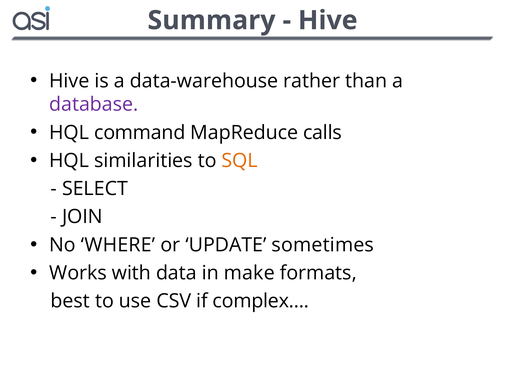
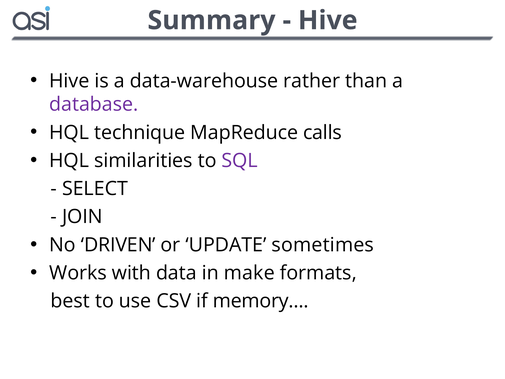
command: command -> technique (140, 132)
SQL colour: orange -> purple (240, 161)
WHERE: WHERE -> DRIVEN (118, 245)
complex…: complex… -> memory… (261, 301)
